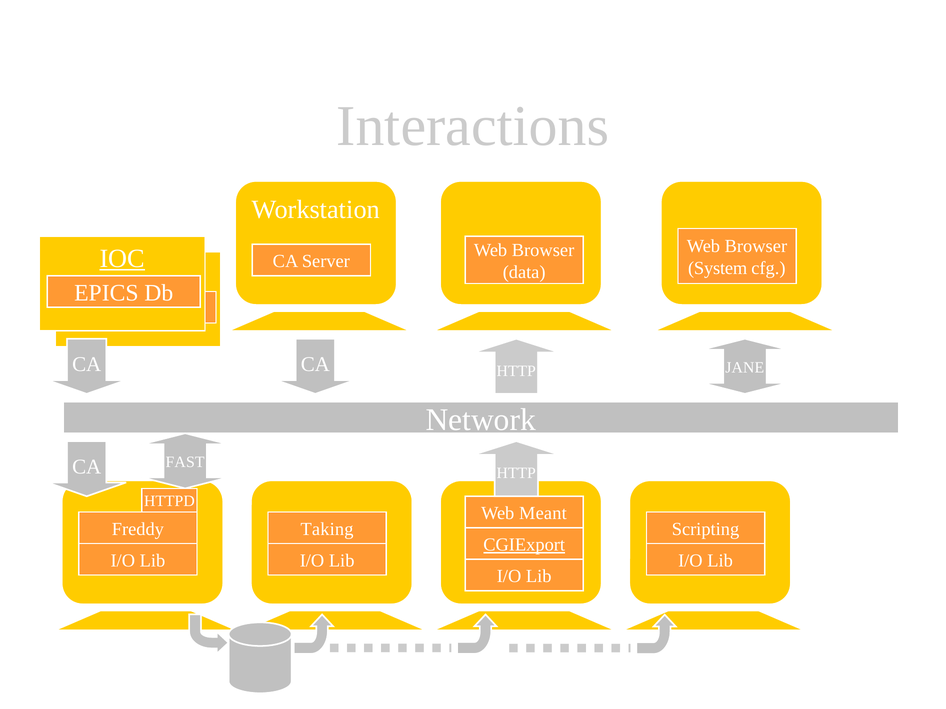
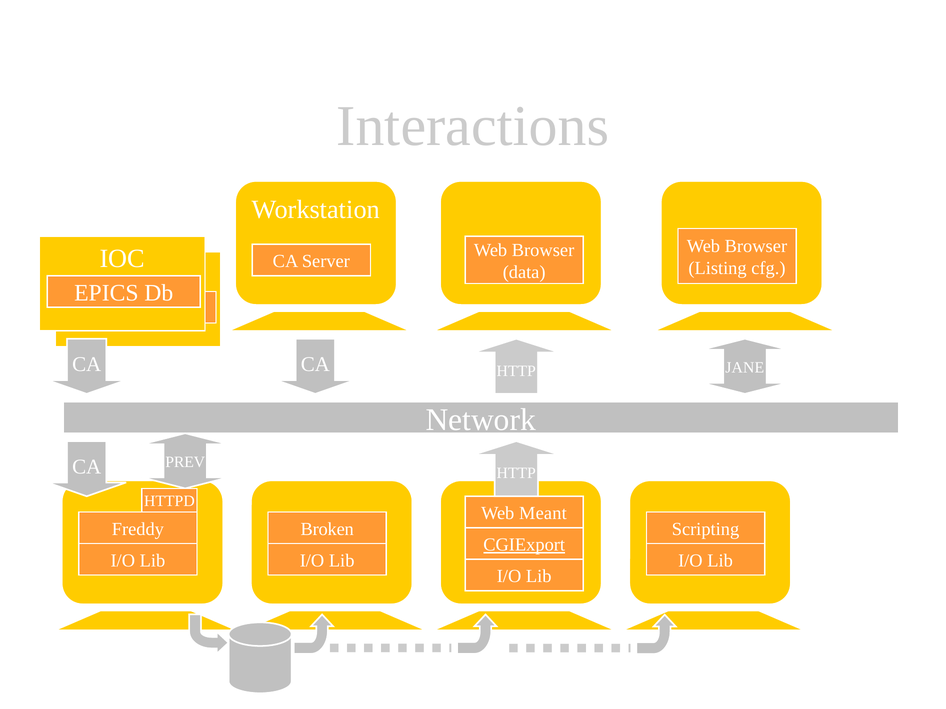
IOC underline: present -> none (122, 259)
System: System -> Listing (718, 268)
FAST: FAST -> PREV (185, 462)
Taking: Taking -> Broken (327, 529)
